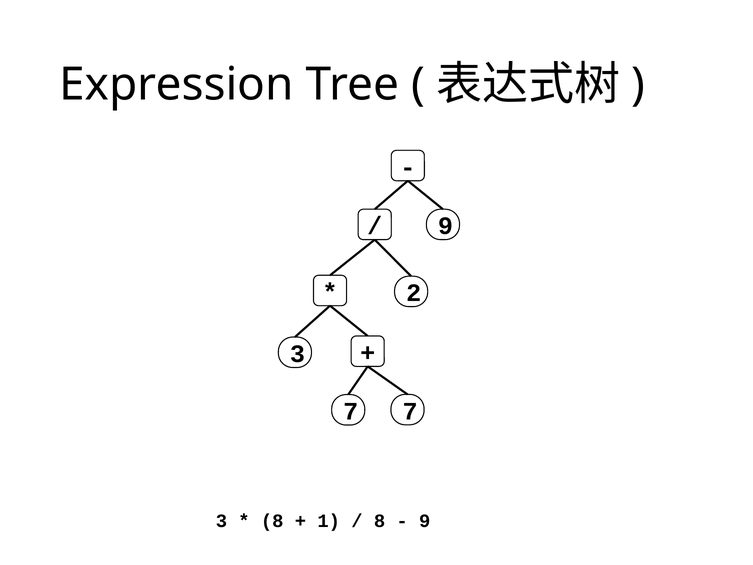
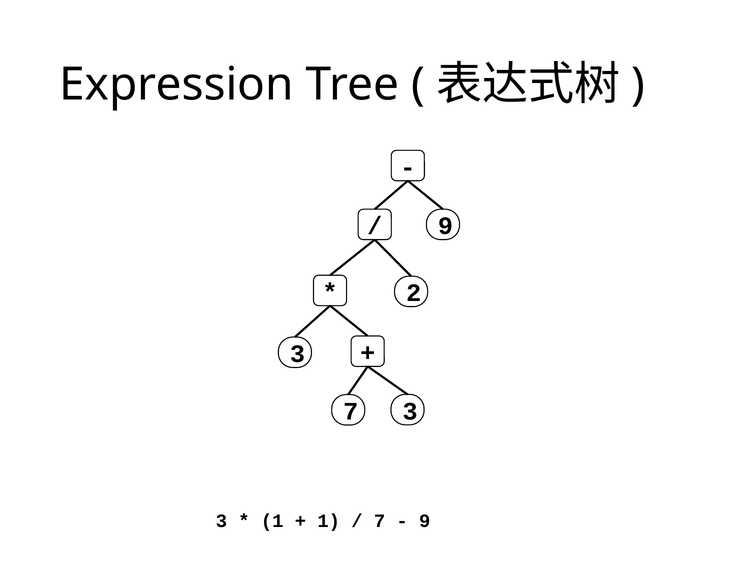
7 7: 7 -> 3 (410, 411)
8: 8 -> 1 (272, 521)
8: 8 -> 7 (380, 521)
